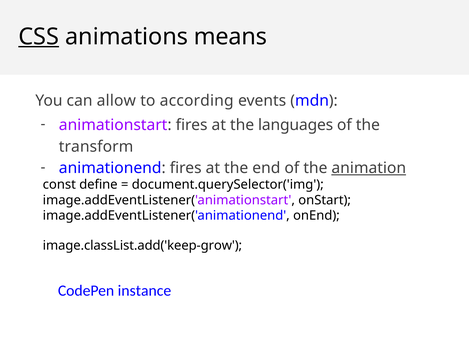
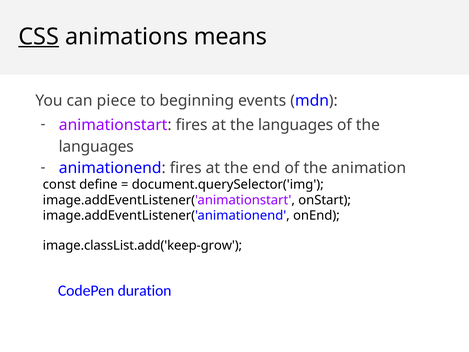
allow: allow -> piece (116, 101)
according: according -> beginning (197, 101)
transform: transform -> languages (96, 146)
animation underline: present -> none (369, 168)
instance: instance -> duration (145, 290)
